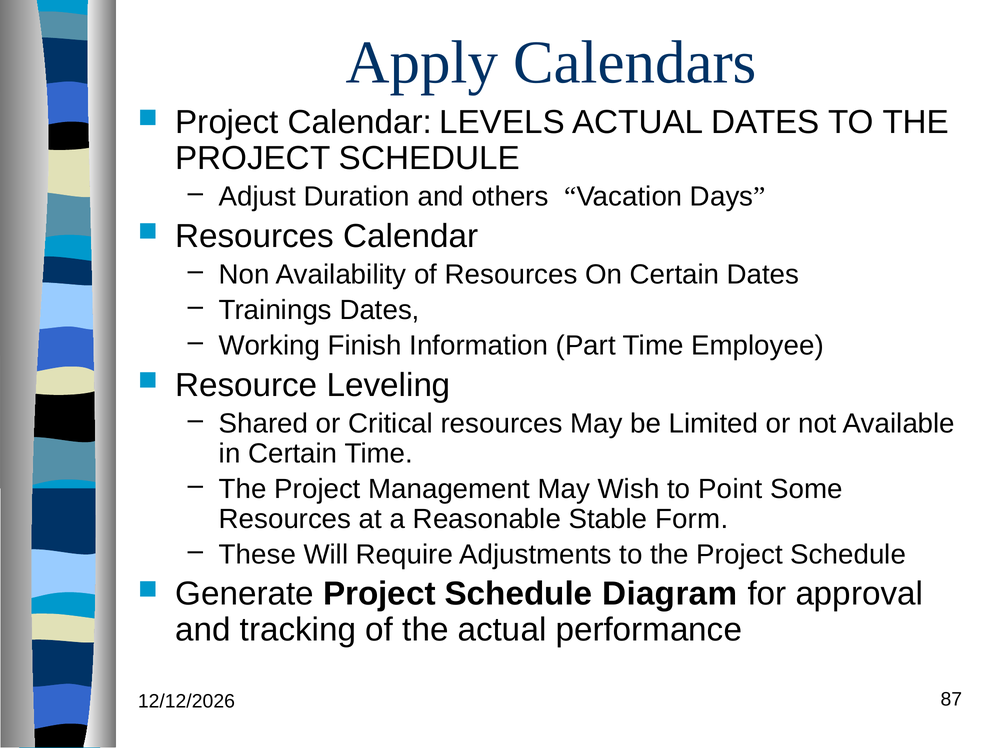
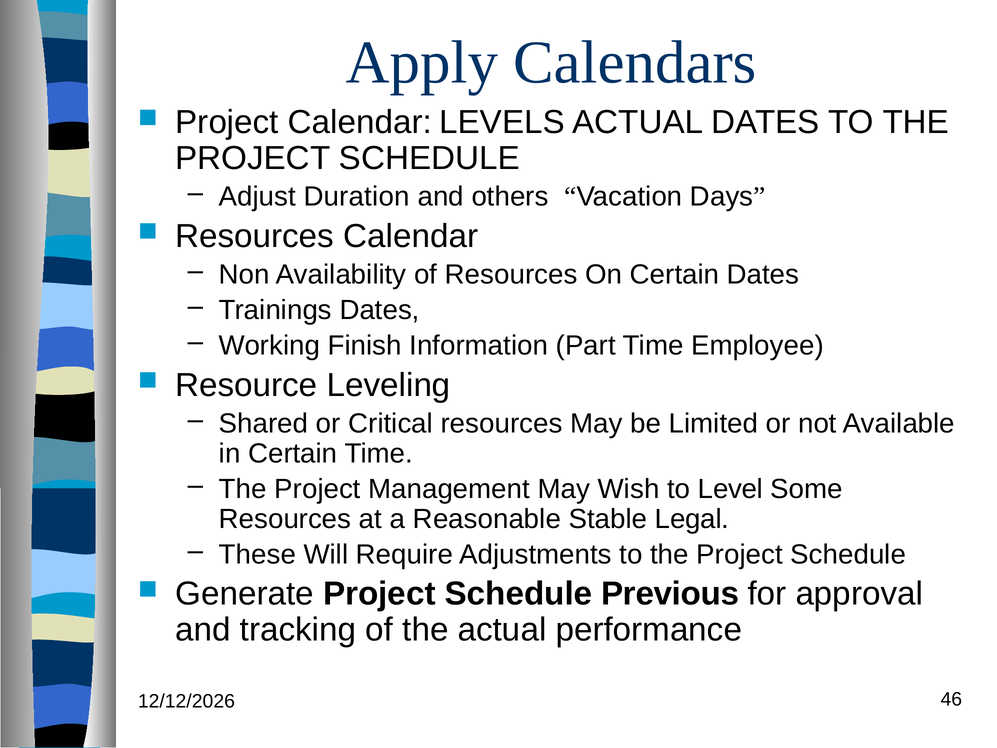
Point: Point -> Level (730, 489)
Form: Form -> Legal (692, 519)
Diagram: Diagram -> Previous (670, 594)
87: 87 -> 46 (951, 699)
